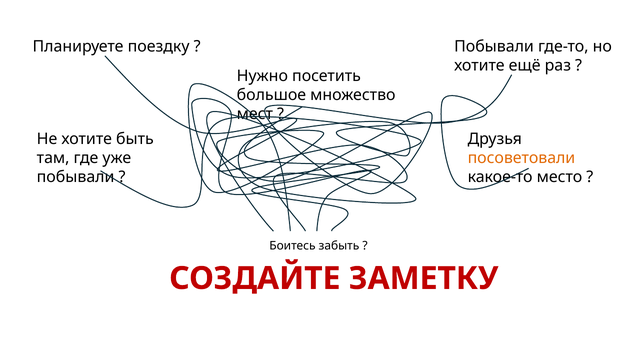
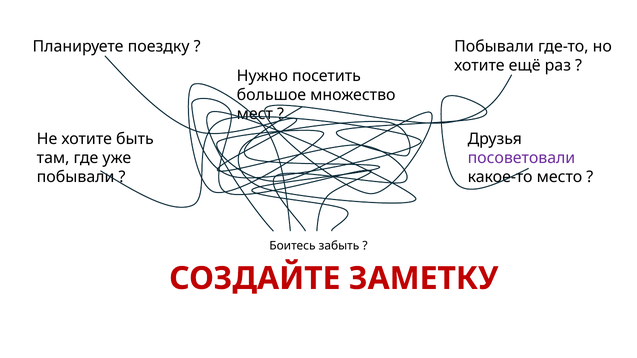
посоветовали colour: orange -> purple (521, 158)
